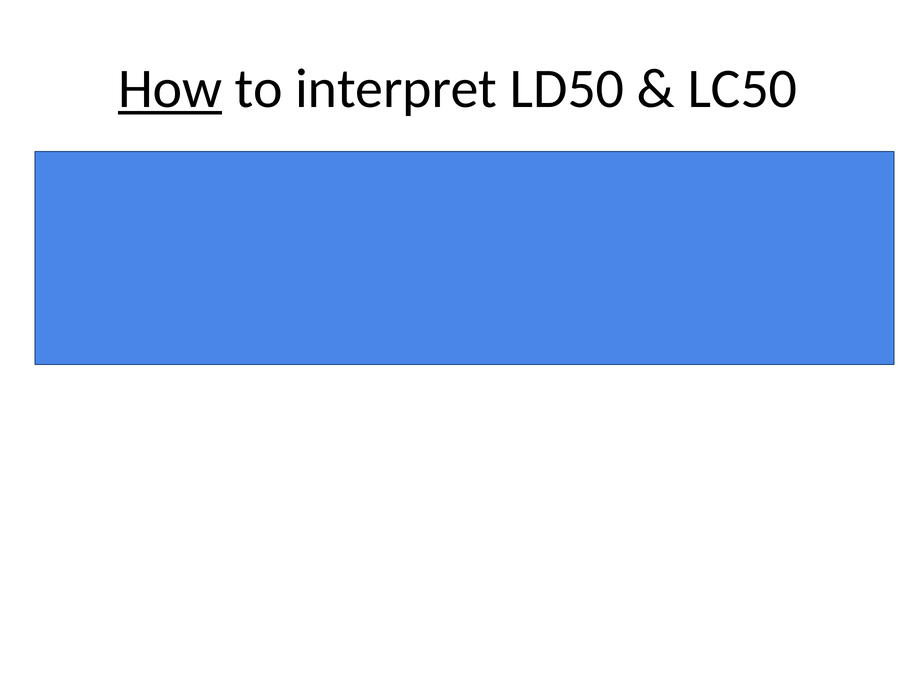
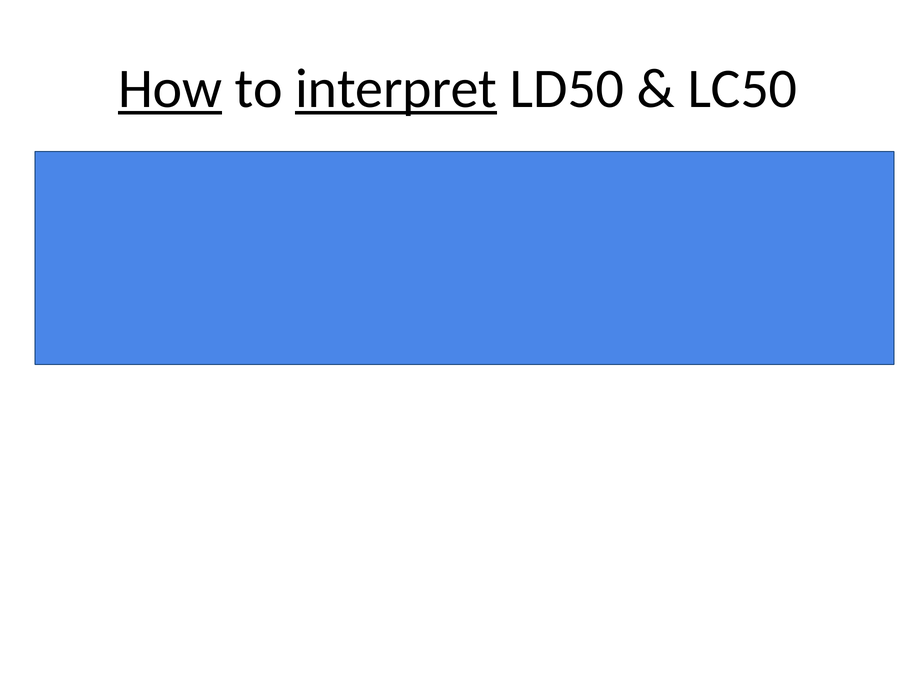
interpret underline: none -> present (396, 89)
